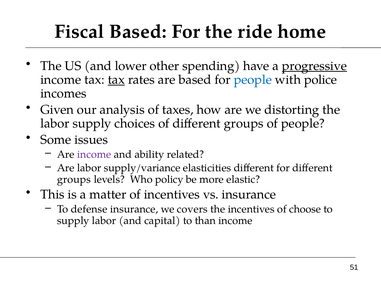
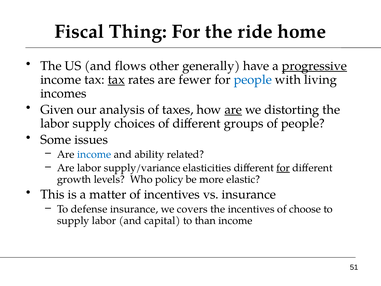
Fiscal Based: Based -> Thing (138, 31)
lower: lower -> flows (131, 66)
spending: spending -> generally (211, 66)
are based: based -> fewer (195, 80)
police: police -> living (320, 80)
are underline: none -> present (233, 110)
income colour: purple -> blue (94, 154)
for underline: none -> present (283, 168)
groups: groups -> growth (74, 179)
